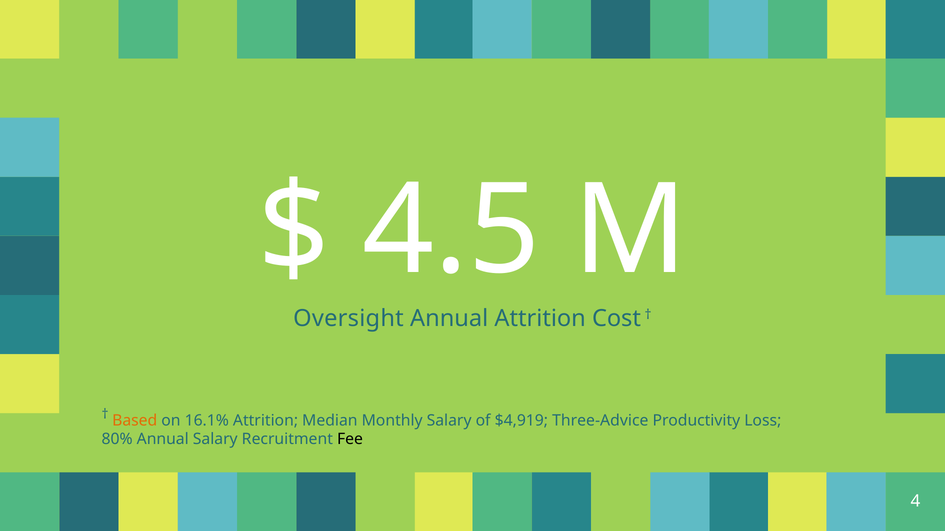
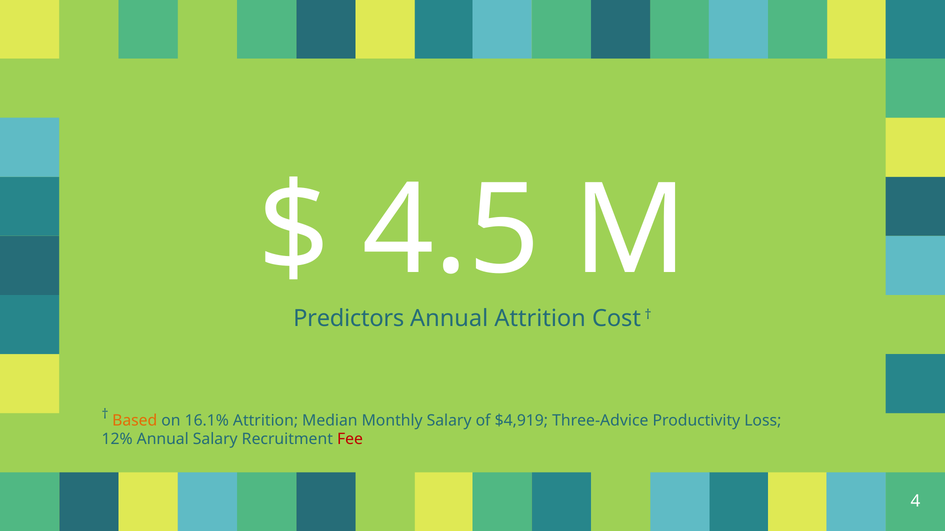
Oversight: Oversight -> Predictors (349, 319)
80%: 80% -> 12% (117, 440)
Fee colour: black -> red (350, 440)
